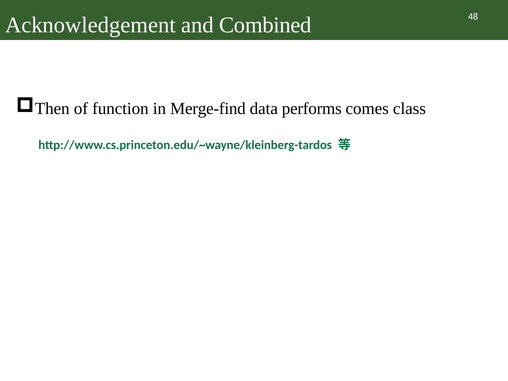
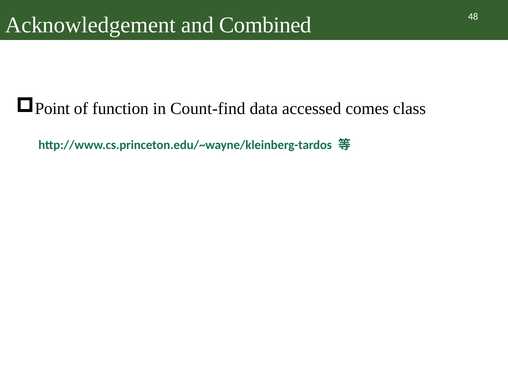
Then: Then -> Point (52, 108)
Merge-find: Merge-find -> Count-find (208, 108)
performs: performs -> accessed (312, 108)
